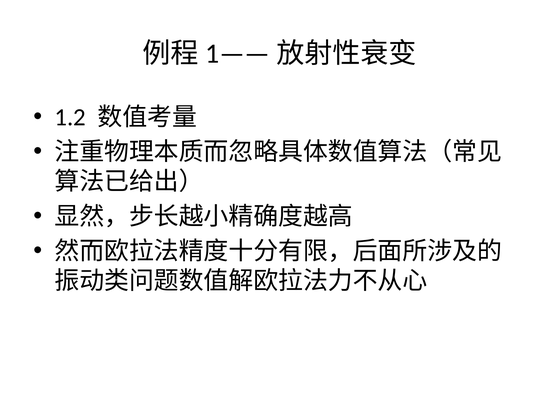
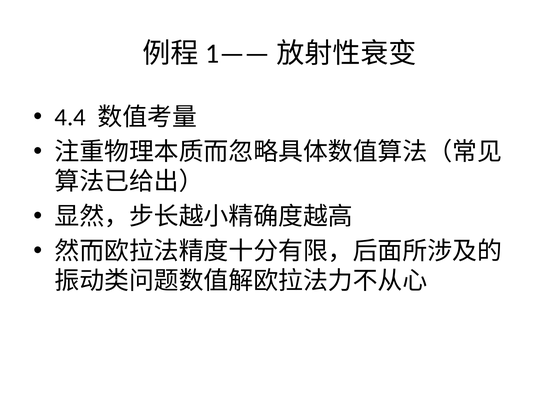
1.2: 1.2 -> 4.4 (70, 117)
